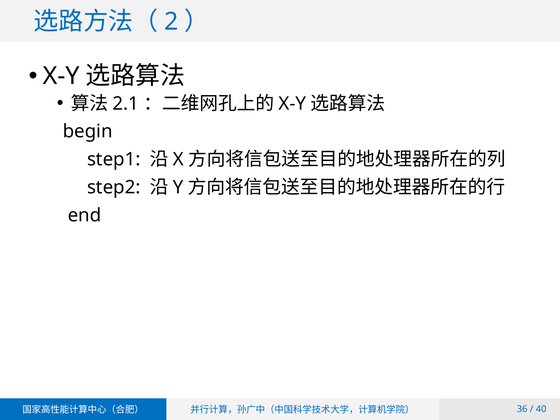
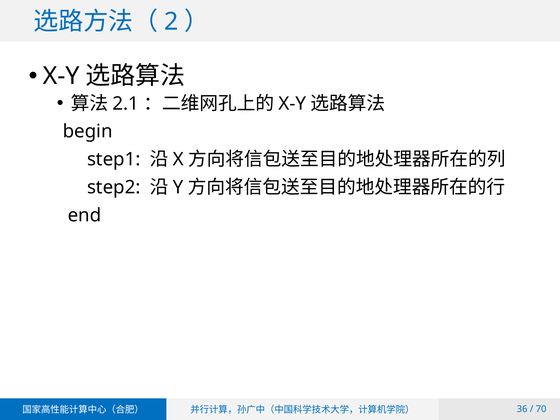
40: 40 -> 70 (541, 409)
